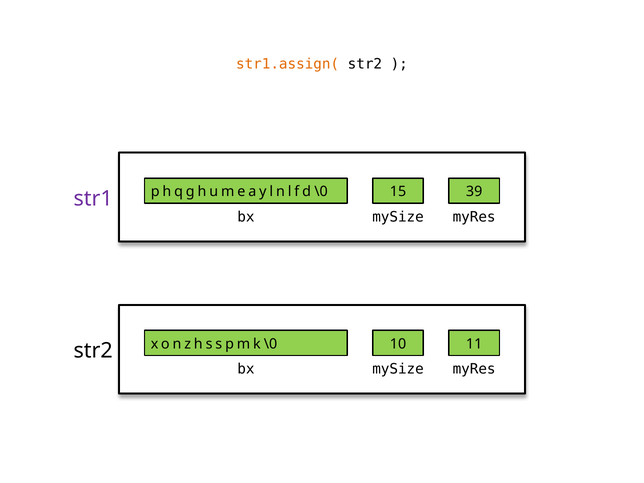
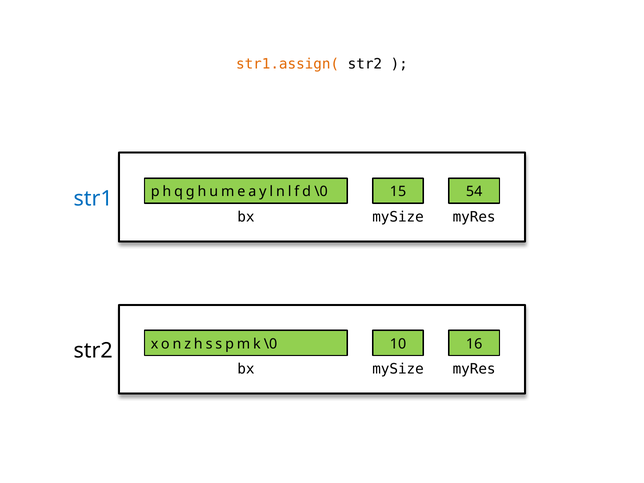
39: 39 -> 54 (474, 192)
str1 colour: purple -> blue (93, 199)
11: 11 -> 16 (474, 344)
